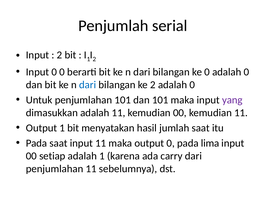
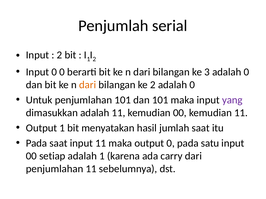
ke 0: 0 -> 3 (207, 72)
dari colour: blue -> orange (88, 85)
lima: lima -> satu (210, 143)
